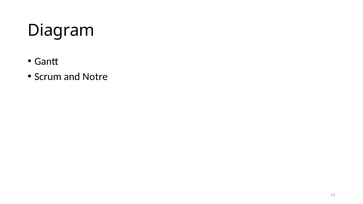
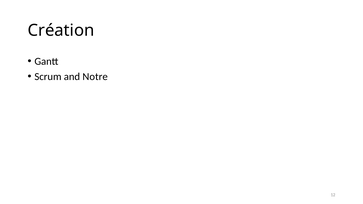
Diagram: Diagram -> Création (61, 30)
